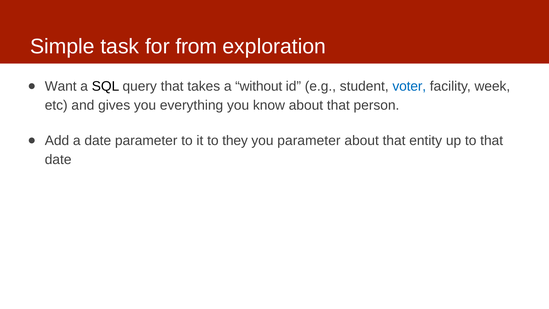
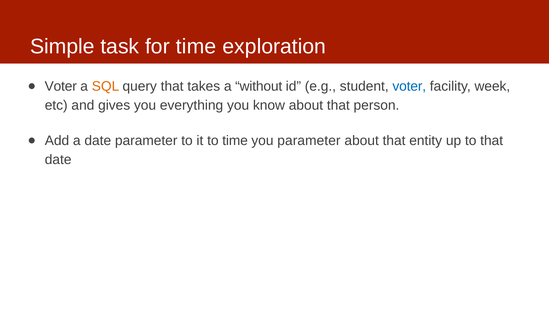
for from: from -> time (196, 46)
Want: Want -> Voter (61, 86)
SQL colour: black -> orange (106, 86)
to they: they -> time (235, 141)
